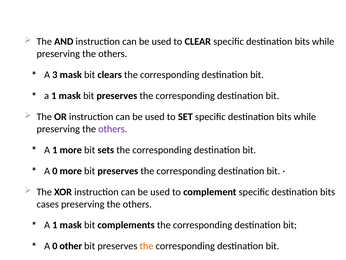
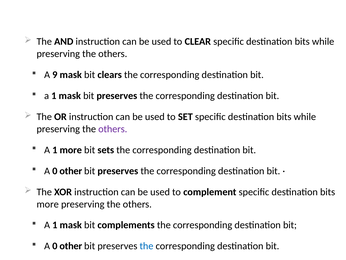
3: 3 -> 9 (55, 75)
more: more -> other (71, 171)
cases: cases -> more (48, 204)
the colour: orange -> blue (146, 246)
